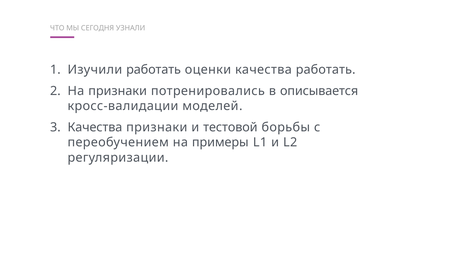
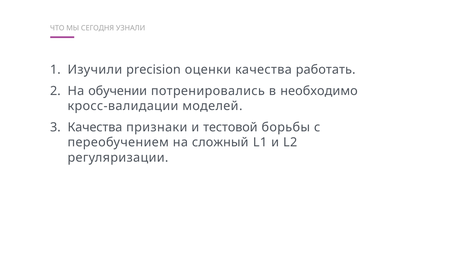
Изучили работать: работать -> precision (154, 70)
На признаки: признаки -> обучении (118, 91)
описывается: описывается -> необходимо (319, 91)
примеры: примеры -> сложный (220, 143)
